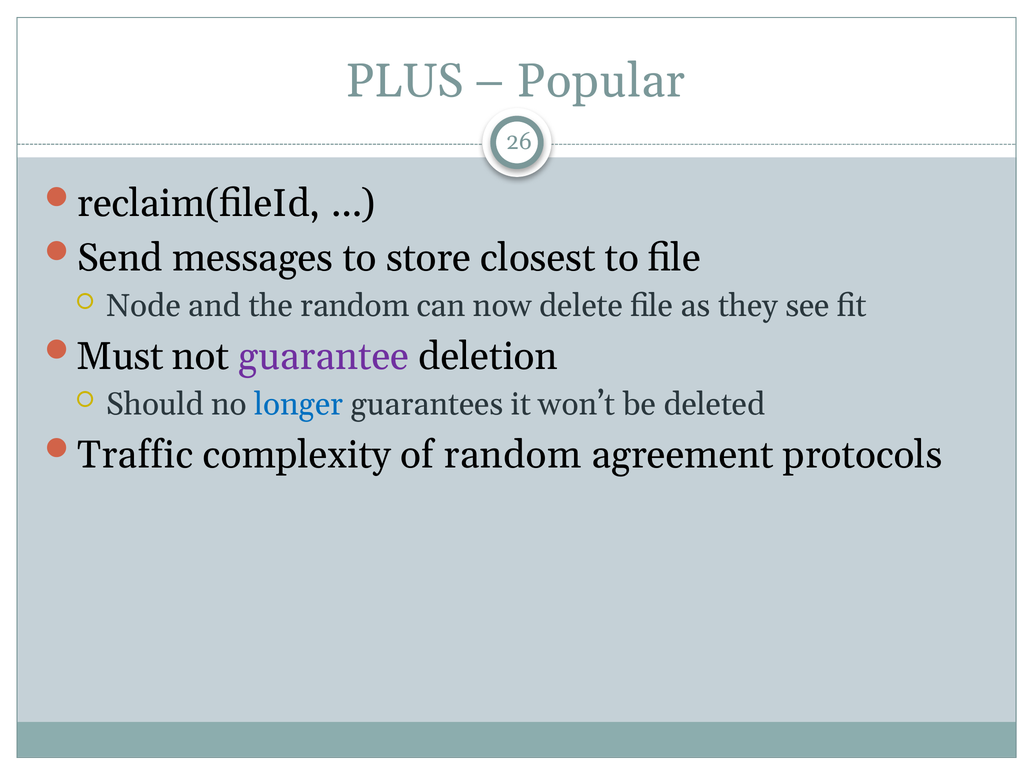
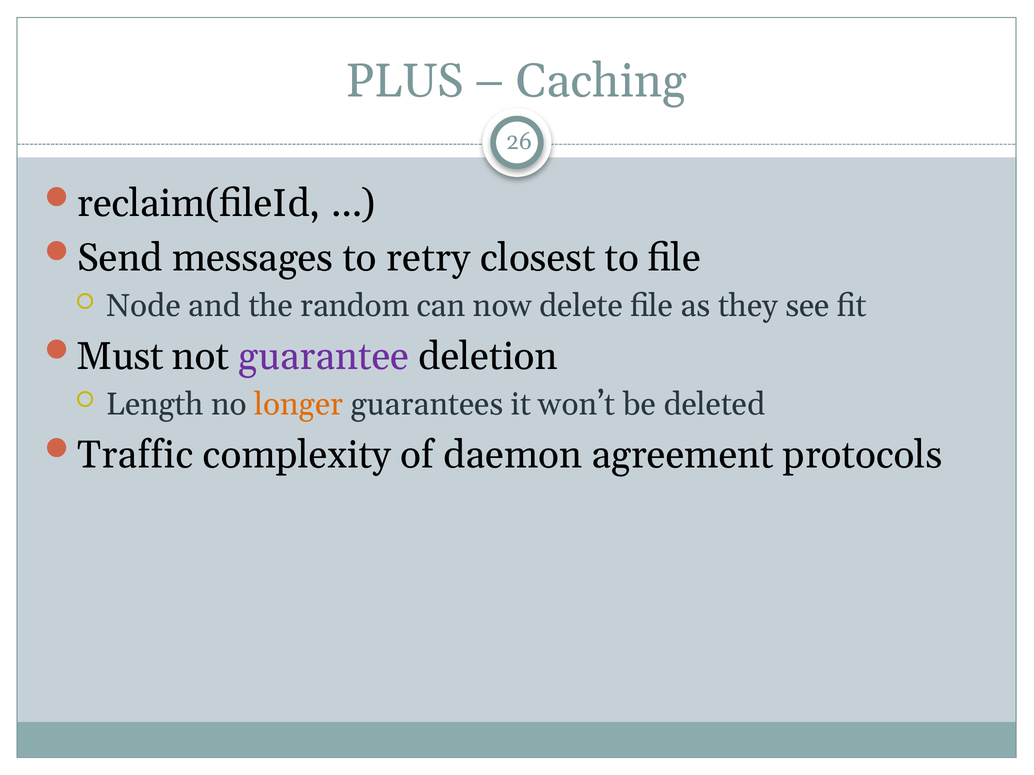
Popular: Popular -> Caching (601, 81)
store: store -> retry (428, 258)
Should: Should -> Length (155, 405)
longer colour: blue -> orange (299, 405)
of random: random -> daemon (513, 455)
